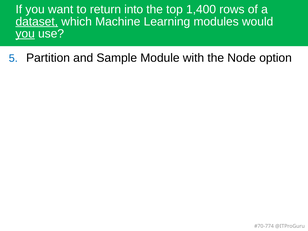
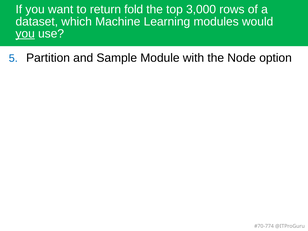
into: into -> fold (134, 9)
1,400: 1,400 -> 3,000 (201, 9)
dataset underline: present -> none (37, 22)
